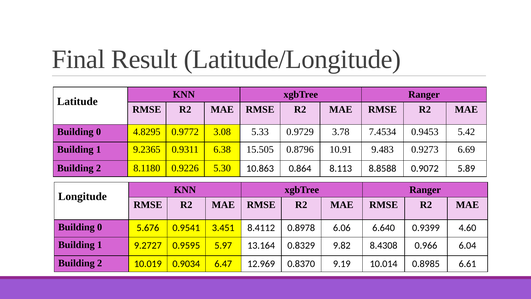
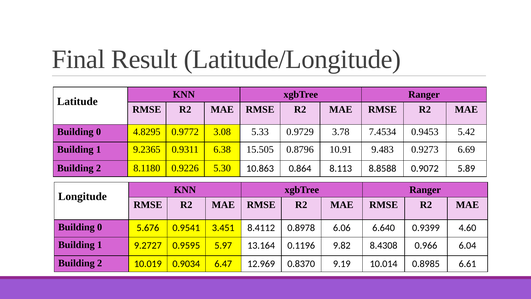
0.8329: 0.8329 -> 0.1196 (301, 245)
